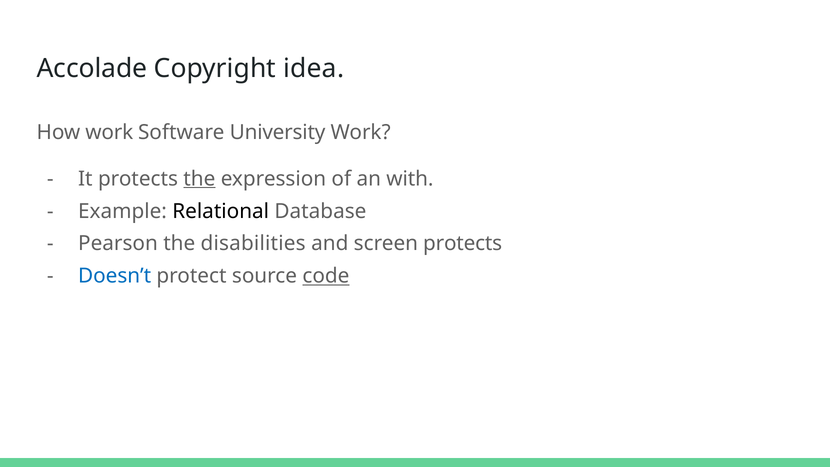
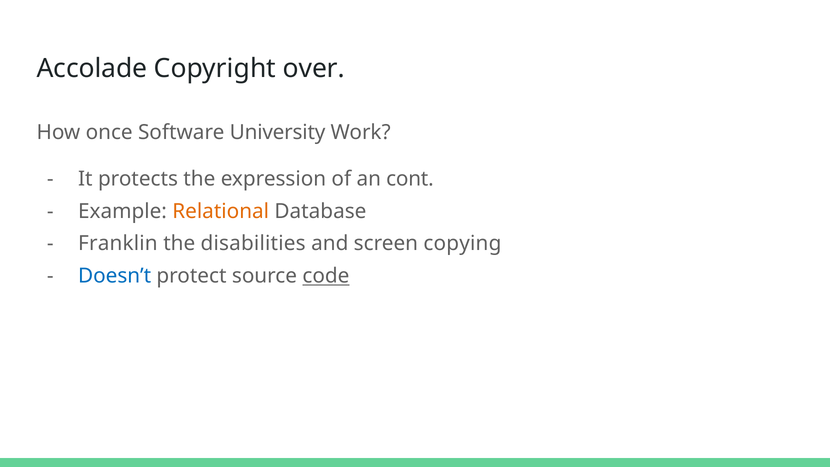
idea: idea -> over (314, 68)
How work: work -> once (109, 132)
the underline: present -> none (199, 179)
with: with -> cont (410, 179)
Relational colour: black -> orange (221, 211)
Pearson: Pearson -> Franklin (118, 244)
screen protects: protects -> copying (462, 244)
